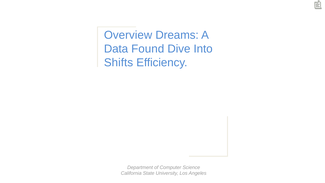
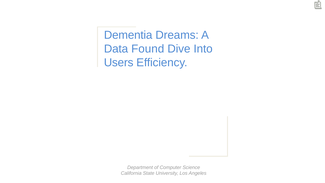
Overview: Overview -> Dementia (128, 35)
Shifts: Shifts -> Users (119, 63)
